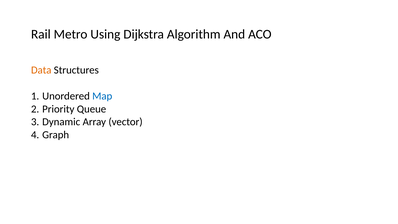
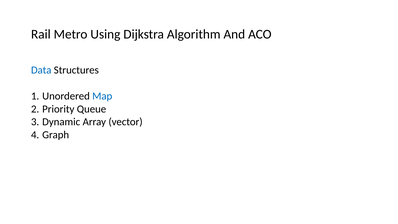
Data colour: orange -> blue (41, 70)
